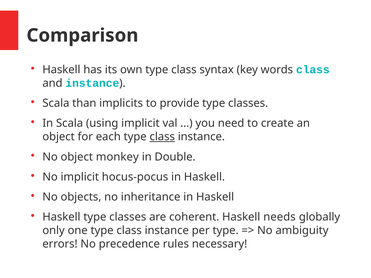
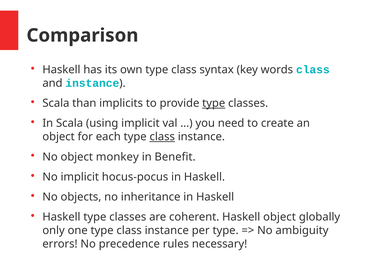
type underline: none -> present (214, 103)
Double: Double -> Benefit (175, 157)
Haskell needs: needs -> object (280, 217)
